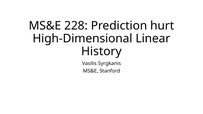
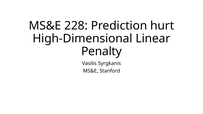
History: History -> Penalty (102, 51)
